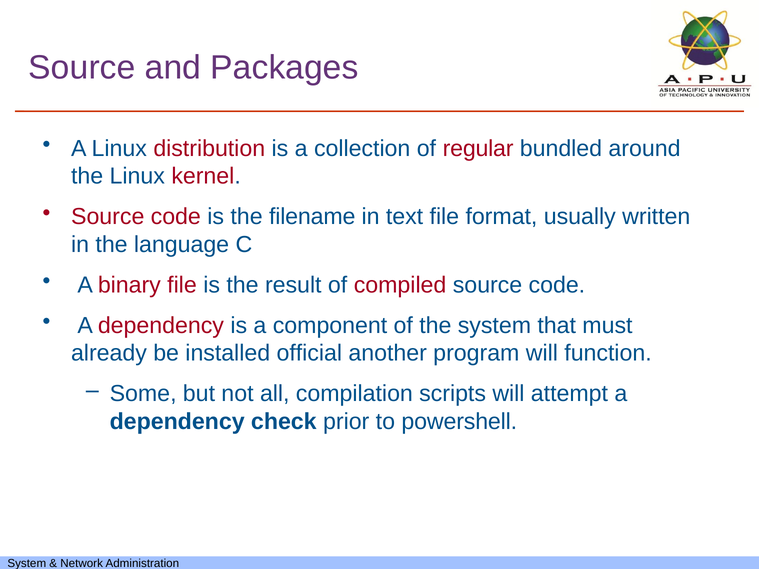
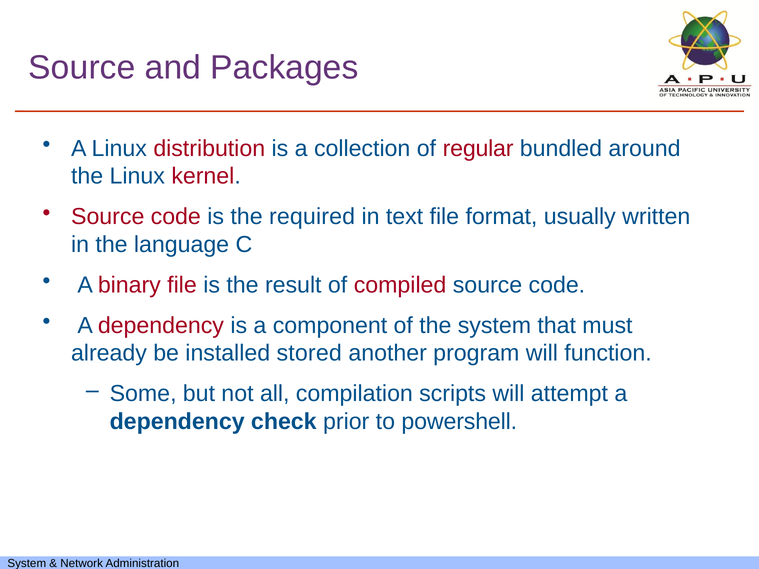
filename: filename -> required (312, 217)
official: official -> stored (309, 353)
